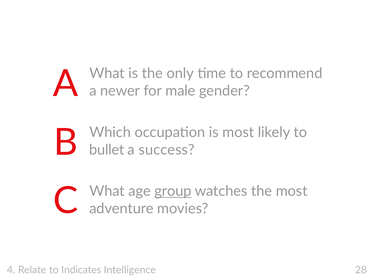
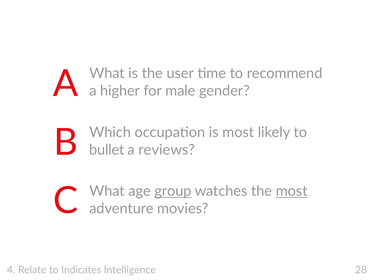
only: only -> user (180, 74)
newer: newer -> higher (120, 91)
success: success -> reviews (167, 150)
most underline: none -> present (292, 192)
